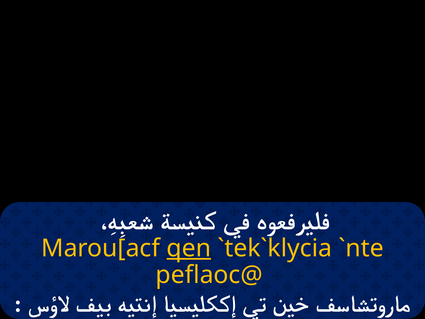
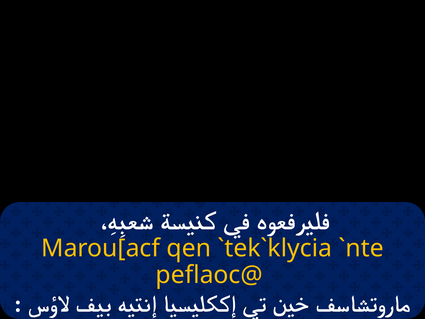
qen underline: present -> none (189, 248)
